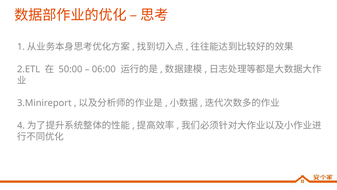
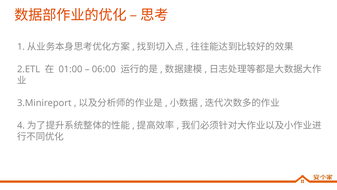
50:00: 50:00 -> 01:00 (70, 69)
